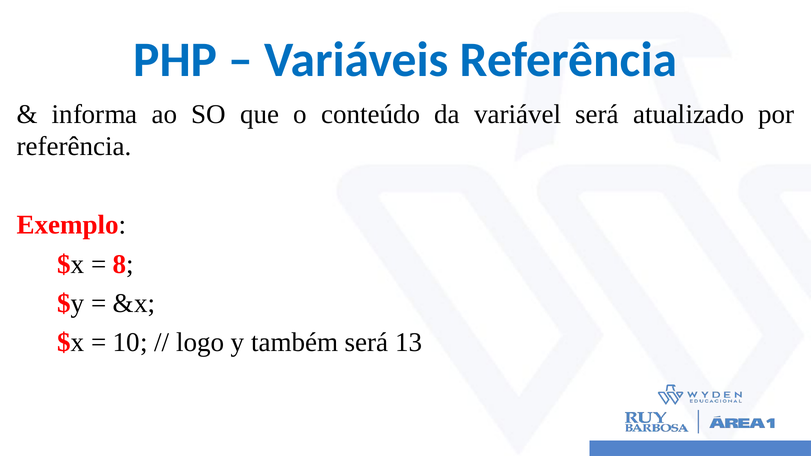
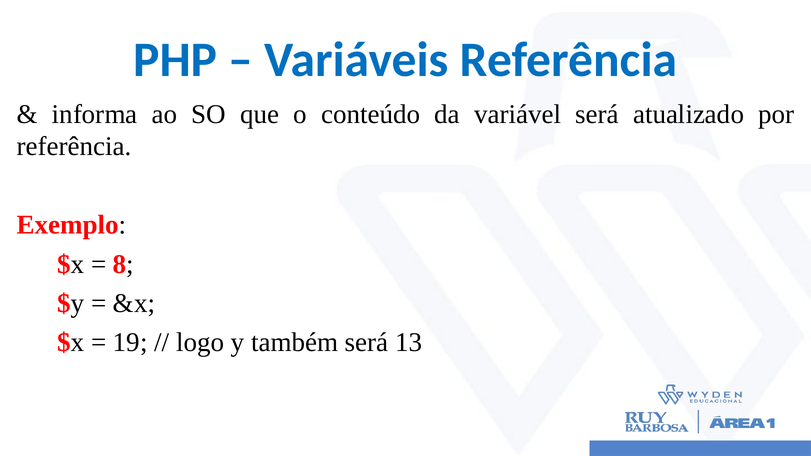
10: 10 -> 19 (130, 343)
